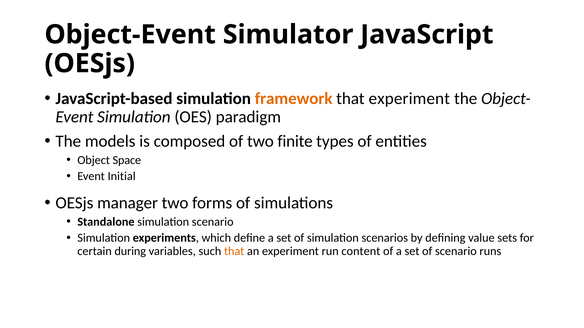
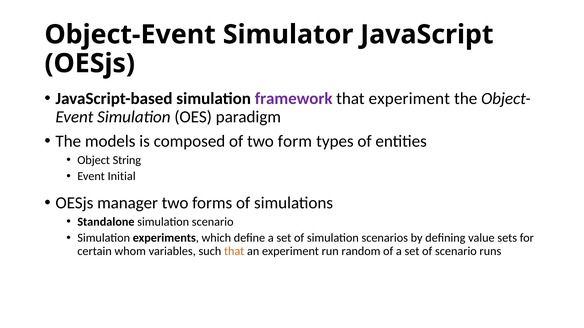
framework colour: orange -> purple (294, 99)
finite: finite -> form (295, 142)
Space: Space -> String (127, 160)
during: during -> whom (130, 251)
content: content -> random (361, 251)
